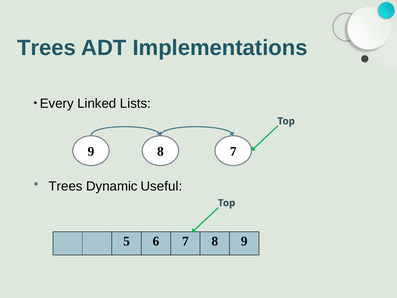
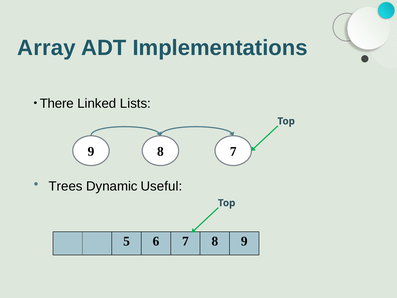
Trees: Trees -> Array (46, 48)
Every: Every -> There (57, 103)
